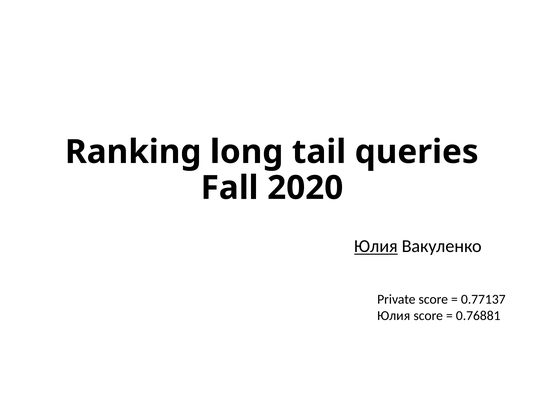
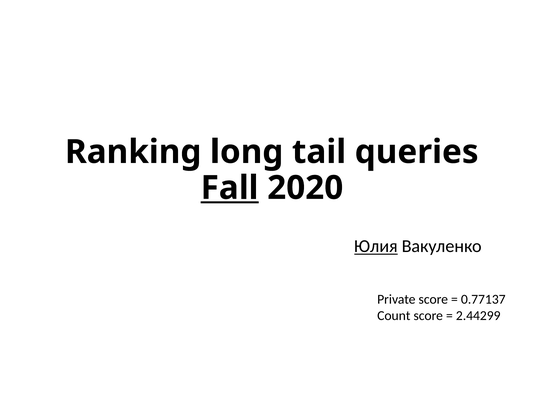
Fall underline: none -> present (230, 188)
Юлия: Юлия -> Count (394, 316)
0.76881: 0.76881 -> 2.44299 (478, 316)
